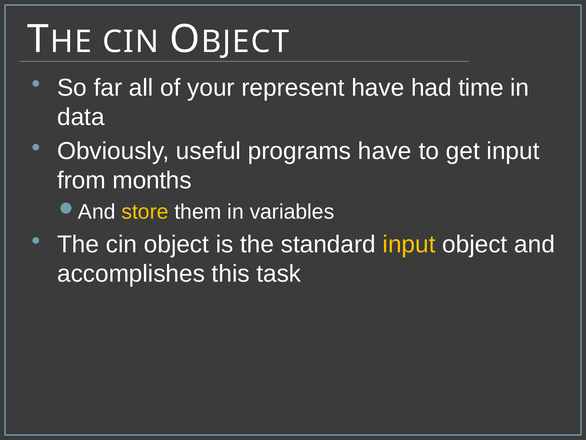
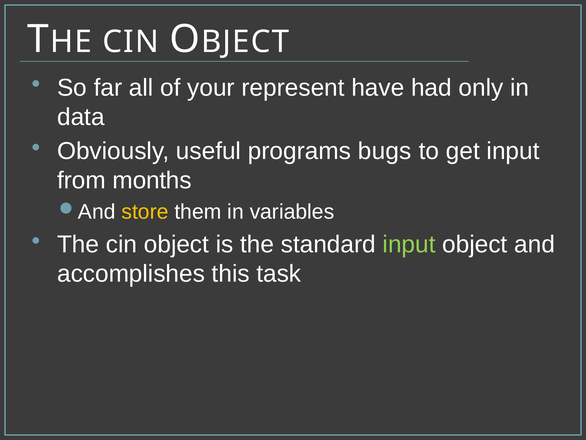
time: time -> only (481, 88)
programs have: have -> bugs (385, 151)
input colour: yellow -> light green (409, 244)
